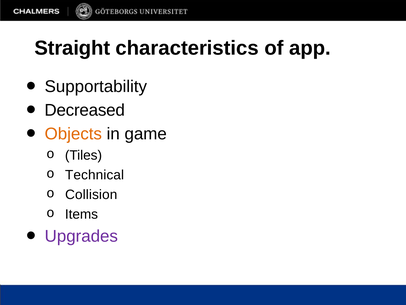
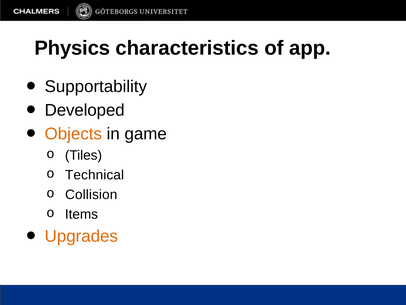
Straight: Straight -> Physics (72, 48)
Decreased: Decreased -> Developed (85, 110)
Upgrades colour: purple -> orange (81, 236)
